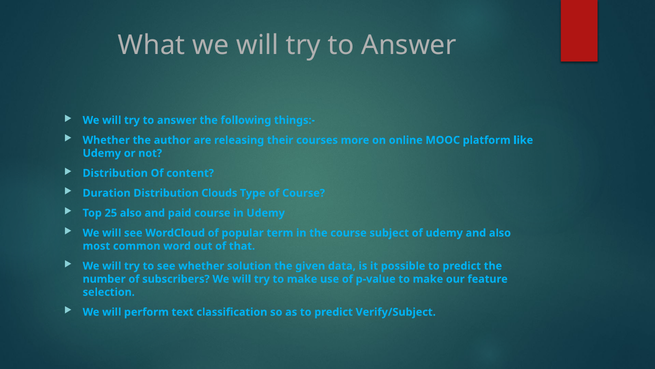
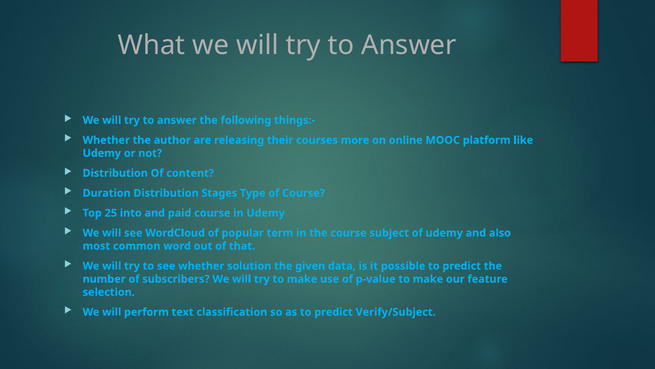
Clouds: Clouds -> Stages (219, 193)
25 also: also -> into (131, 213)
